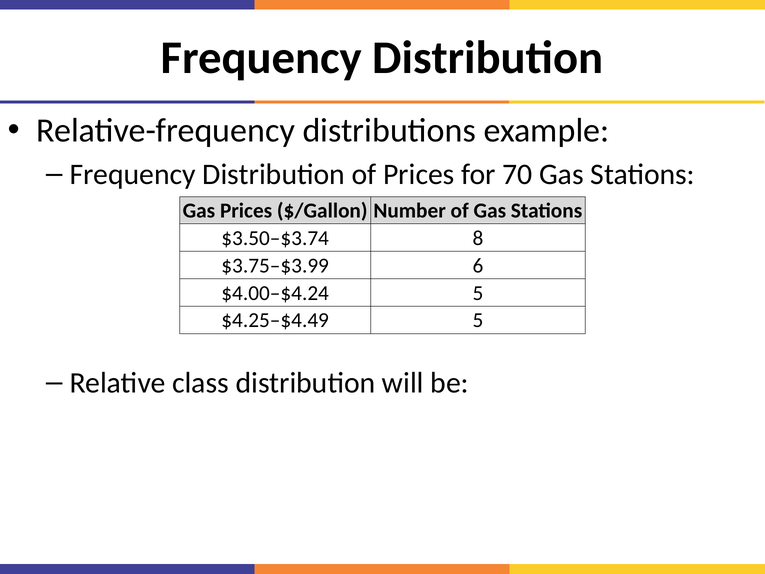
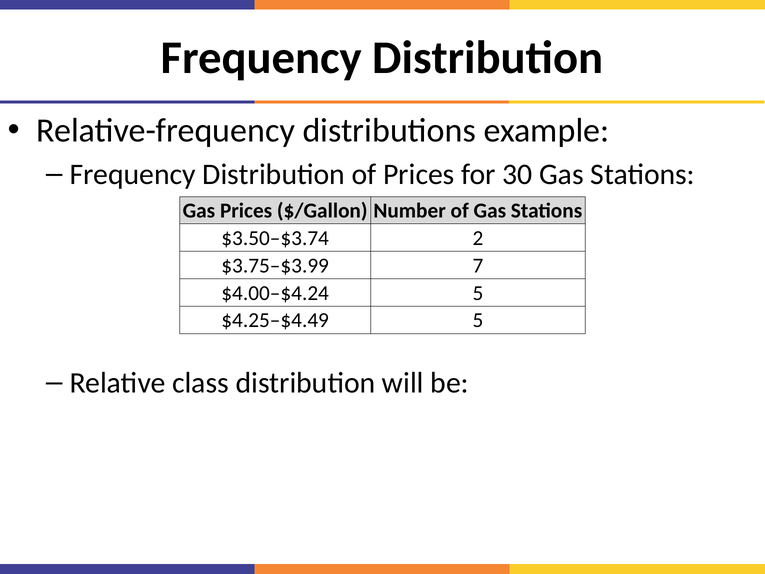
70: 70 -> 30 (517, 175)
8: 8 -> 2 (478, 238)
6: 6 -> 7 (478, 265)
